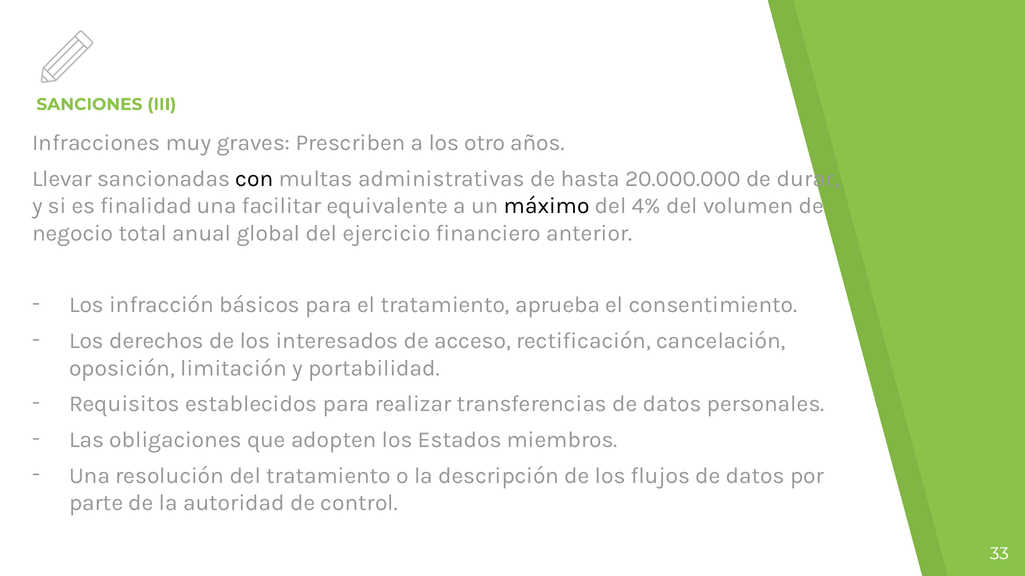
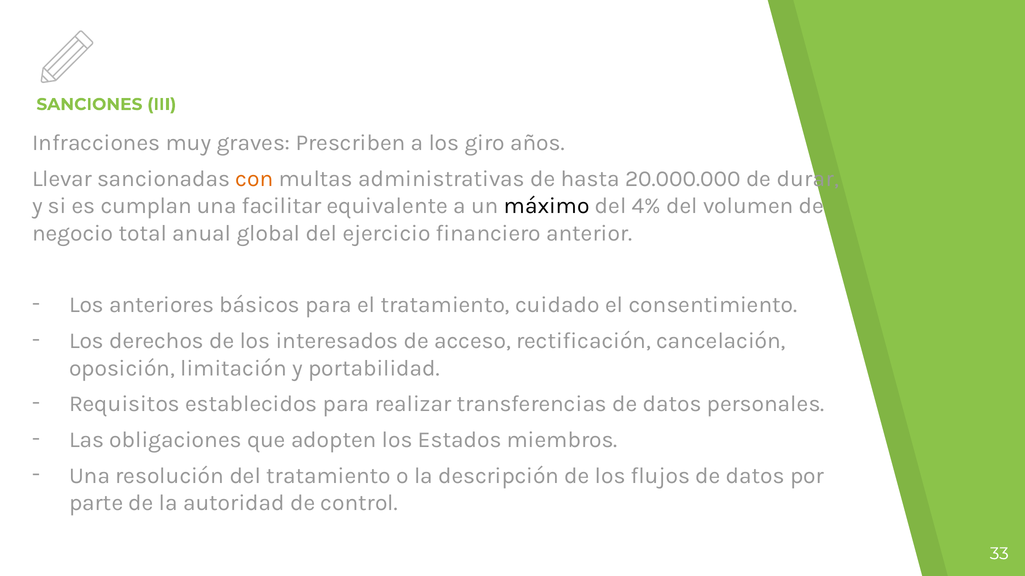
otro: otro -> giro (485, 143)
con colour: black -> orange (254, 179)
finalidad: finalidad -> cumplan (146, 206)
infracción: infracción -> anteriores (162, 305)
aprueba: aprueba -> cuidado (558, 305)
